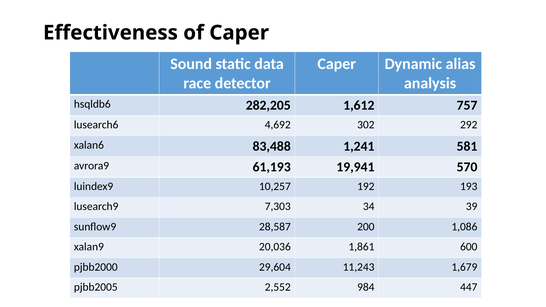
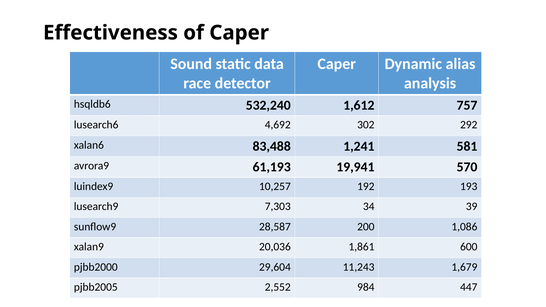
282,205: 282,205 -> 532,240 (268, 105)
